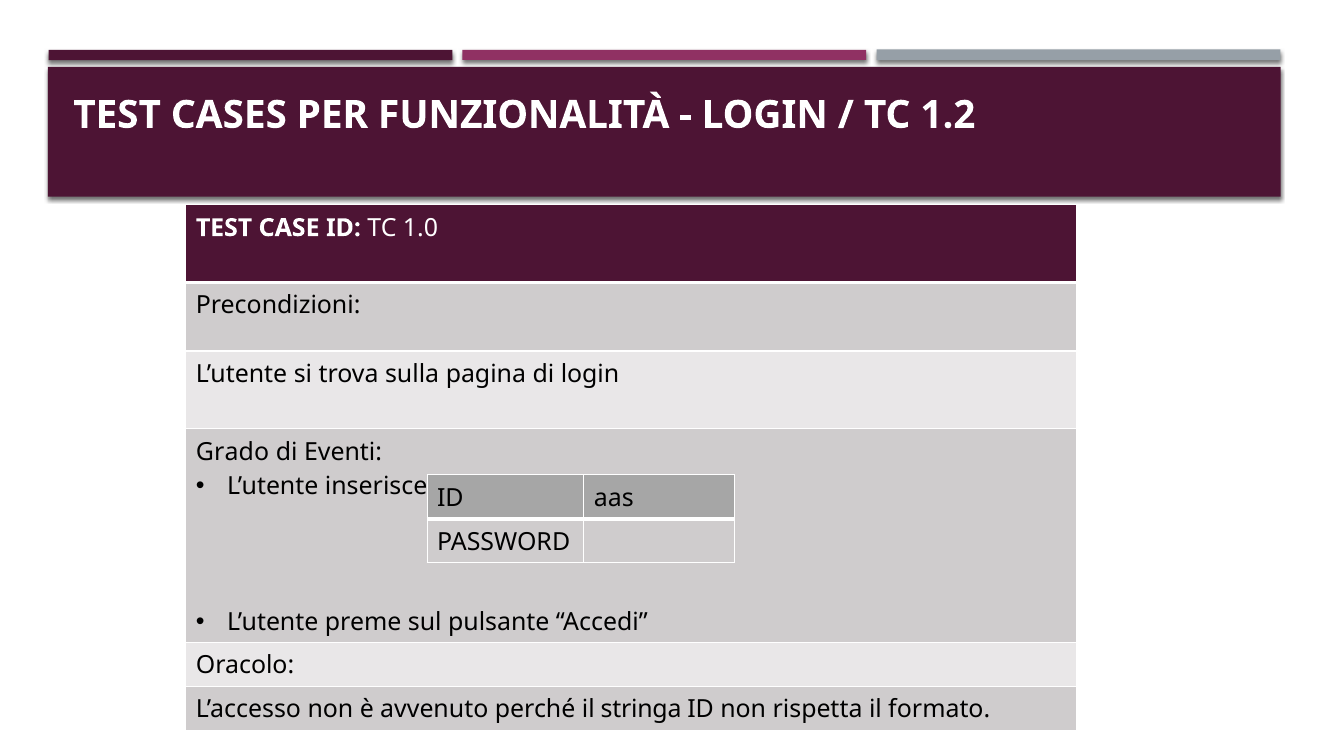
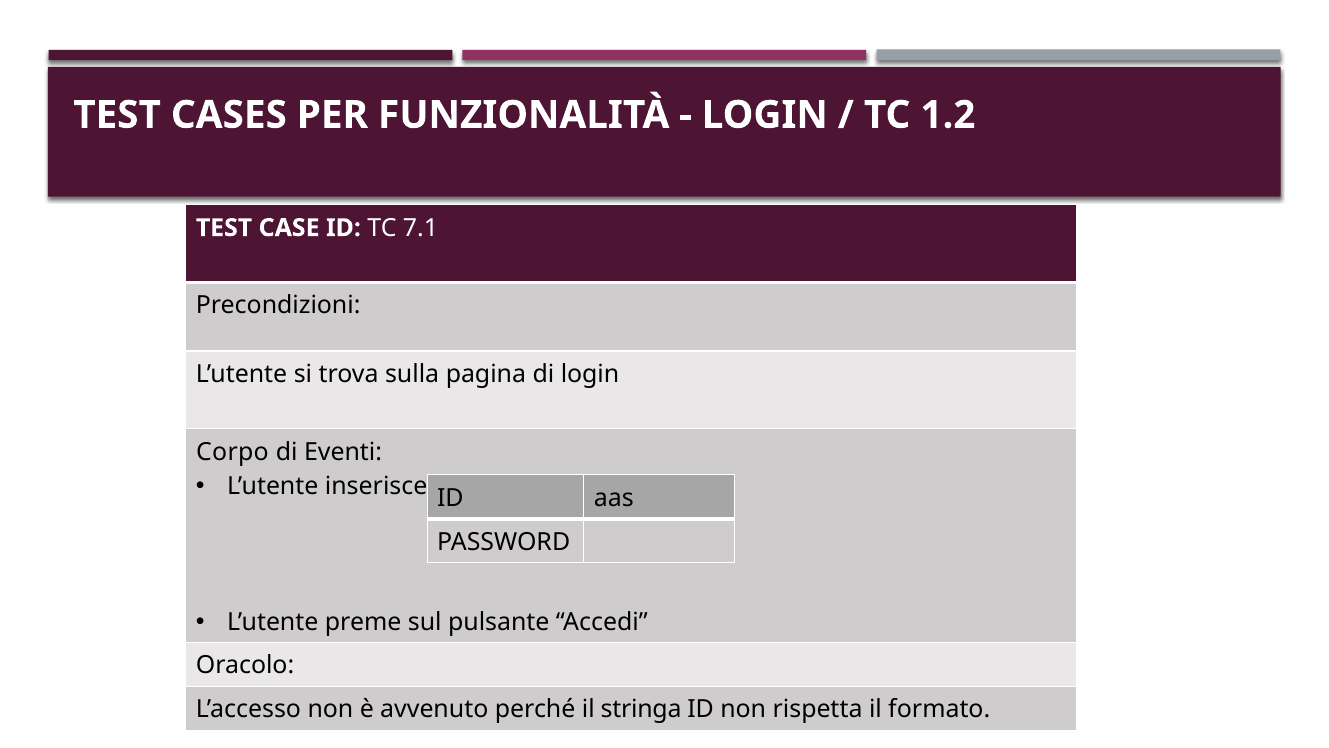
1.0: 1.0 -> 7.1 (421, 228)
Grado: Grado -> Corpo (232, 452)
